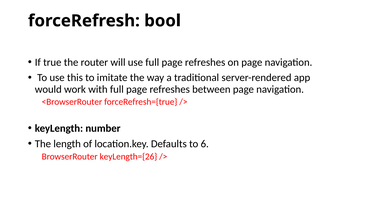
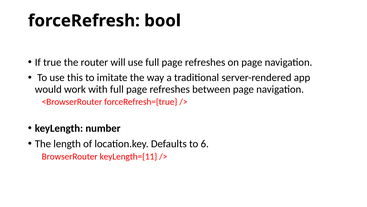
keyLength={26: keyLength={26 -> keyLength={11 (128, 156)
